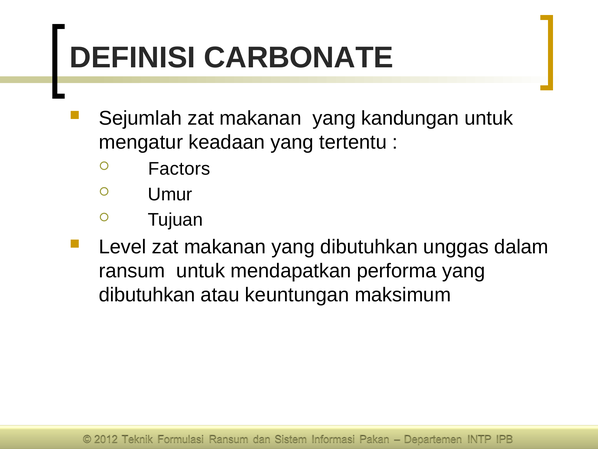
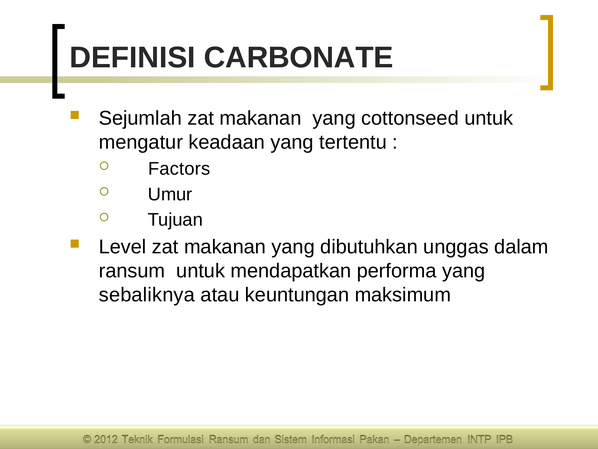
kandungan: kandungan -> cottonseed (410, 118)
dibutuhkan: dibutuhkan -> sebaliknya (147, 295)
